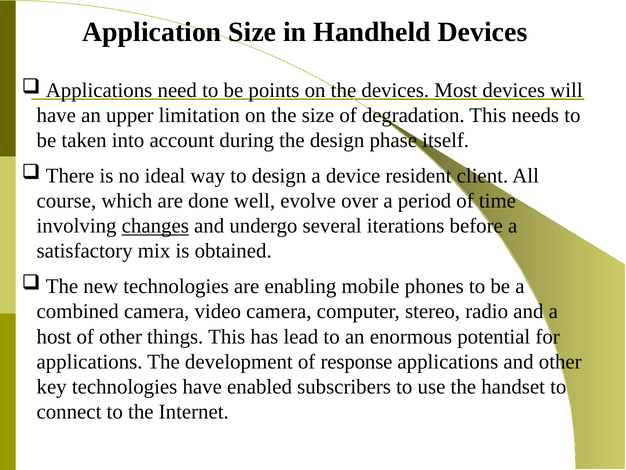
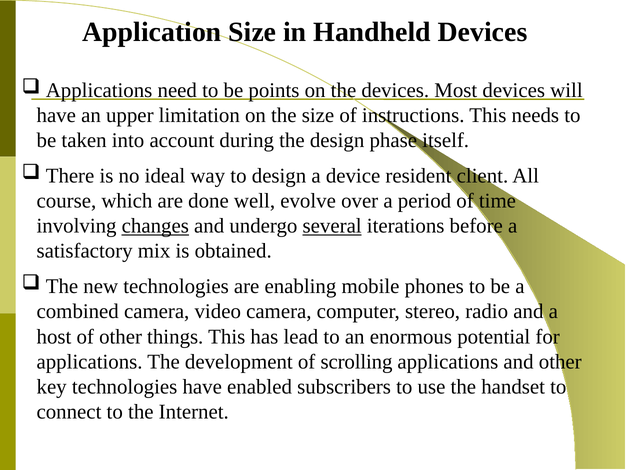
degradation: degradation -> instructions (413, 115)
several underline: none -> present (332, 226)
response: response -> scrolling (356, 361)
